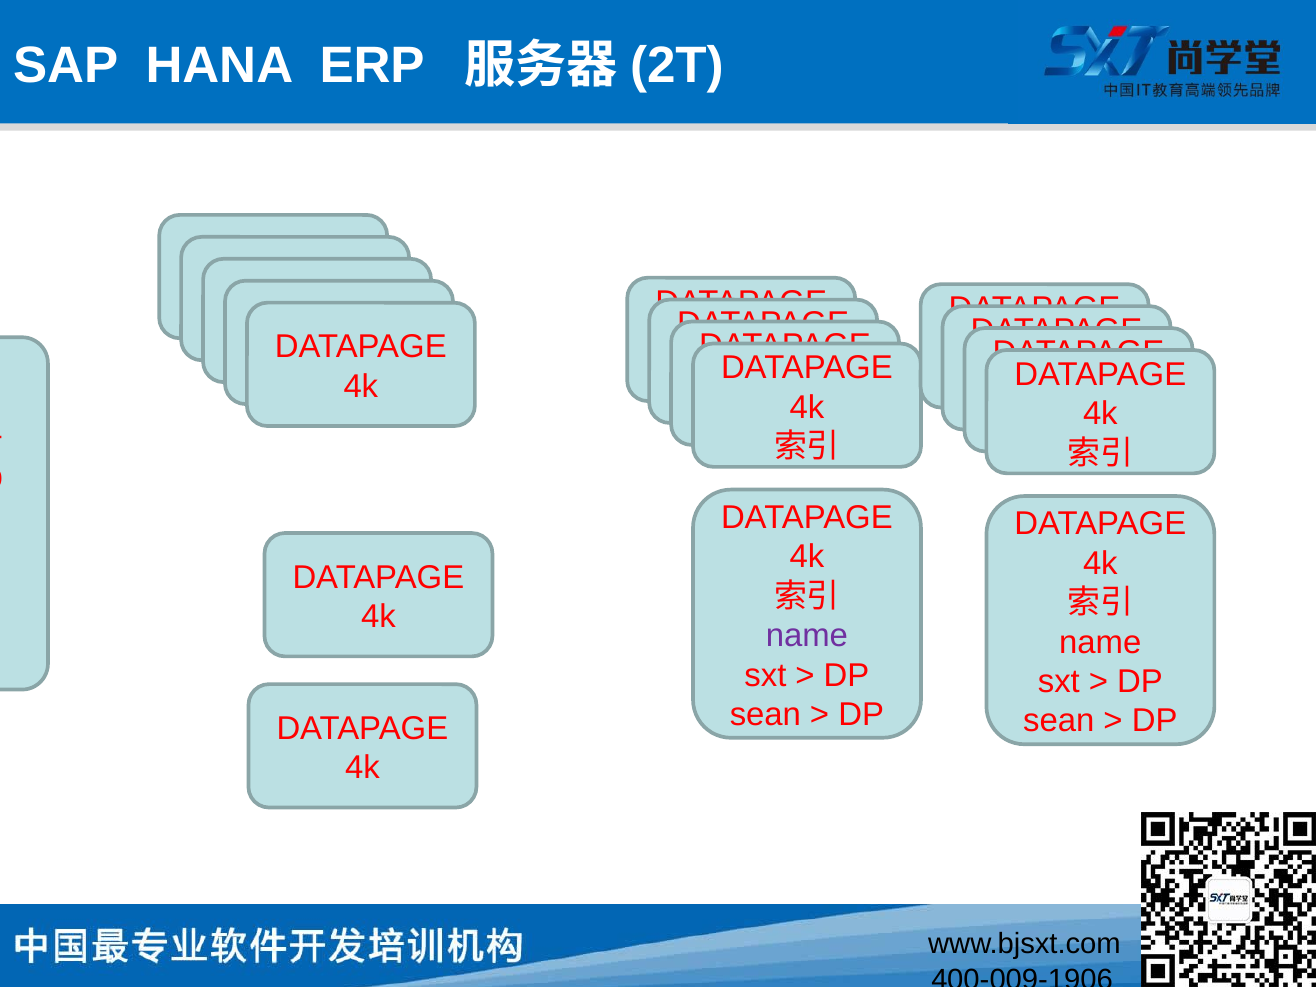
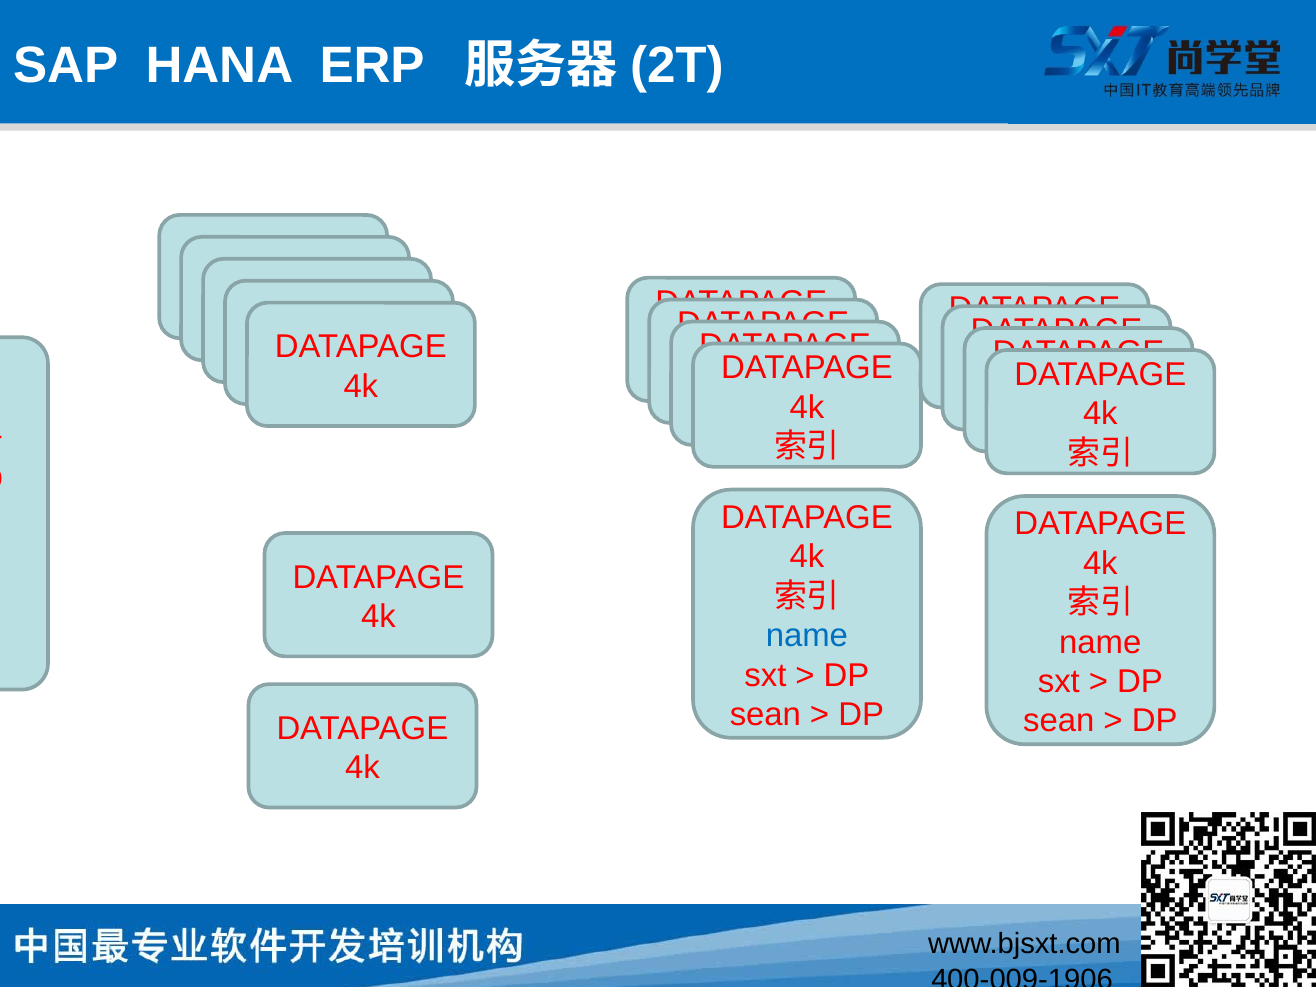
name colour: purple -> blue (807, 636)
